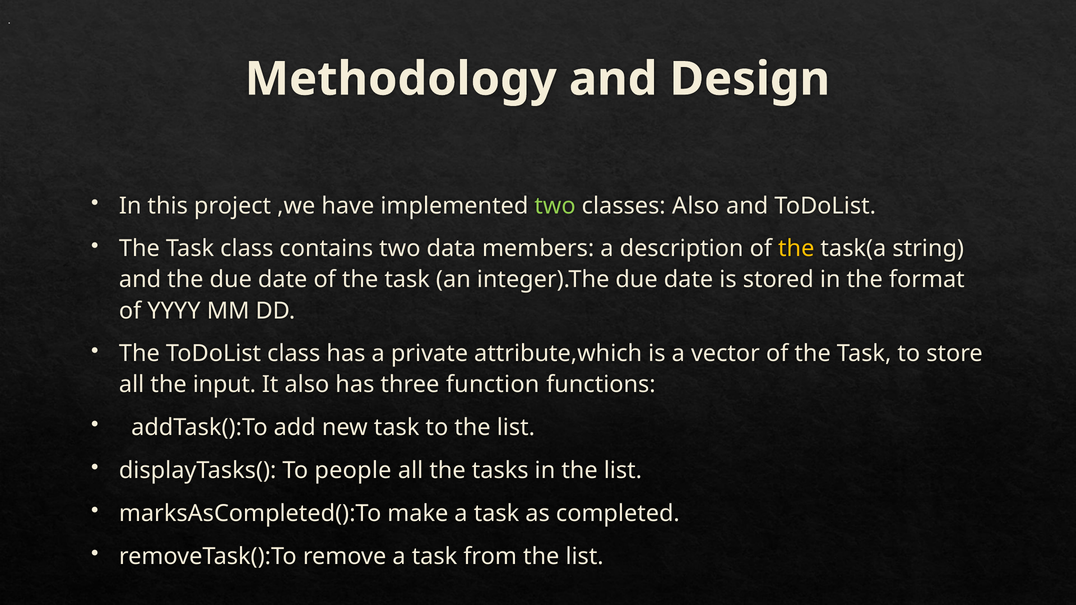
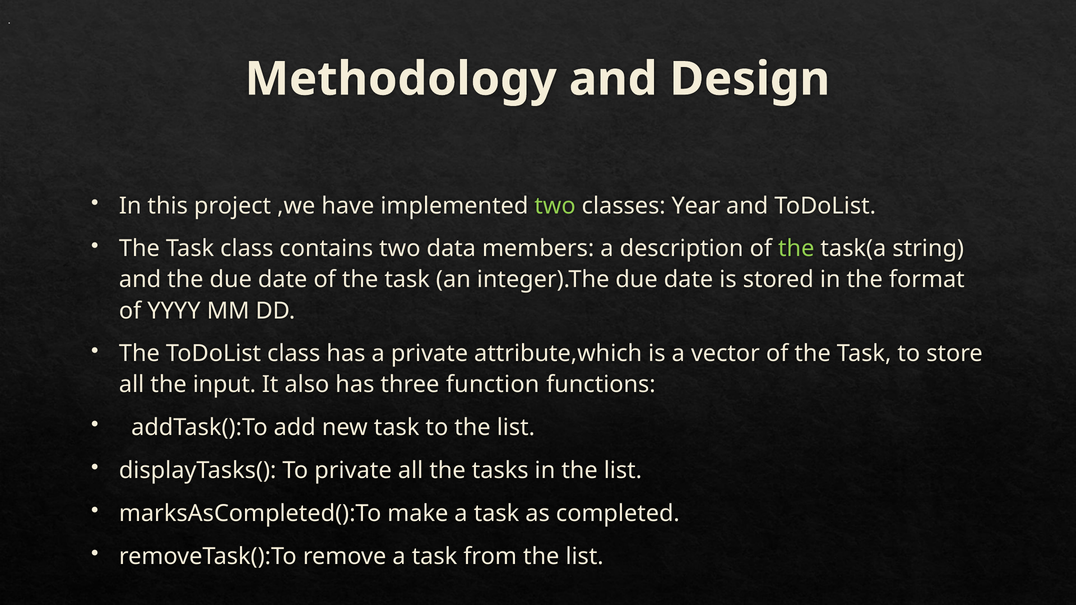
classes Also: Also -> Year (696, 206)
the colour: yellow -> light green (796, 249)
To people: people -> private (353, 471)
